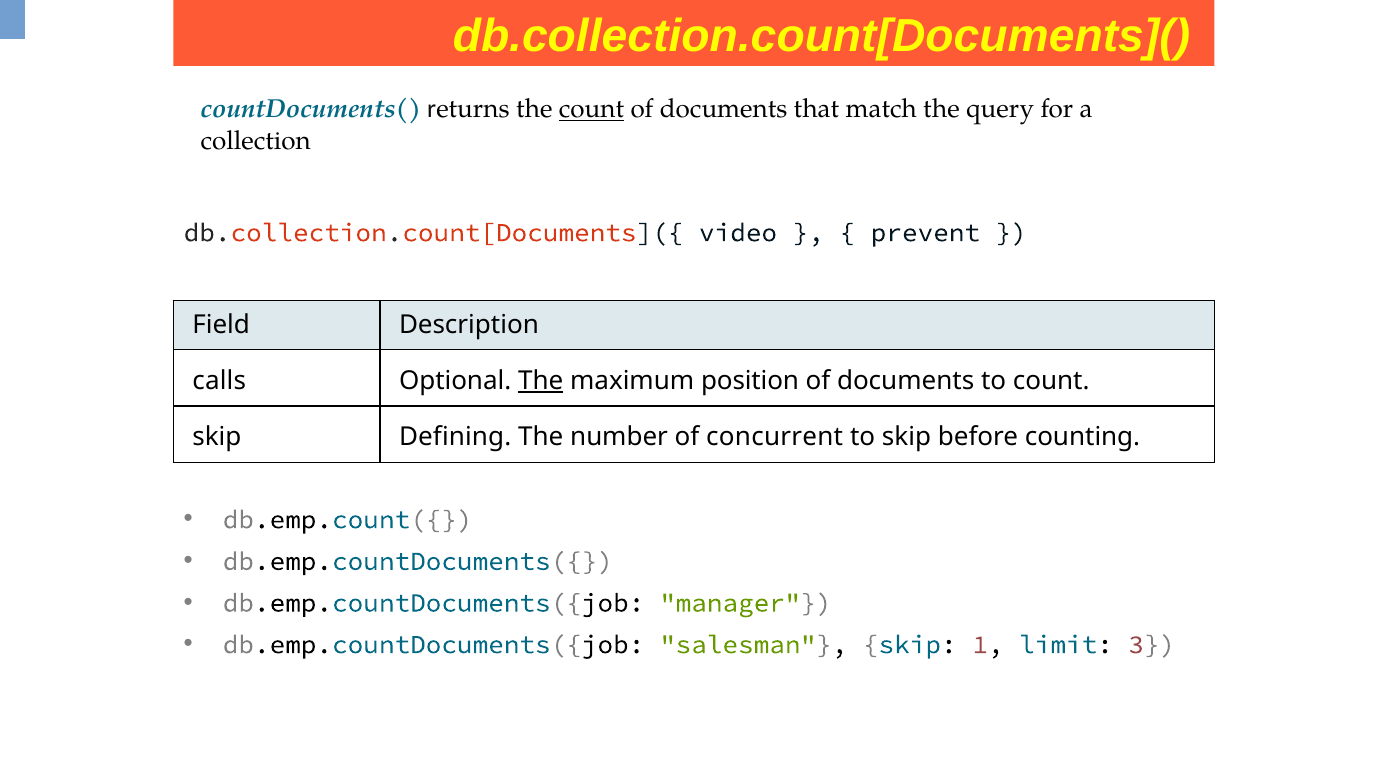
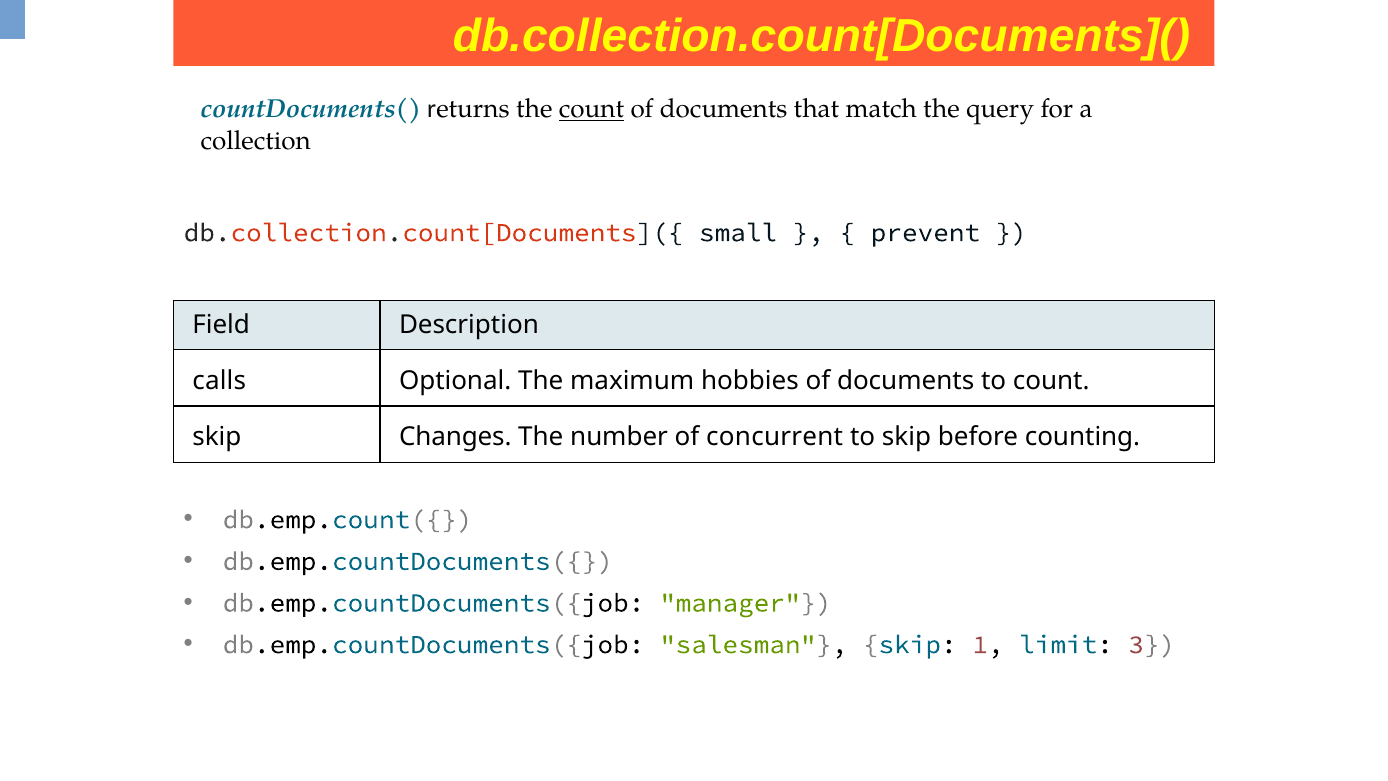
video: video -> small (738, 233)
The underline: present -> none (541, 381)
position: position -> hobbies (750, 381)
Defining: Defining -> Changes (455, 437)
